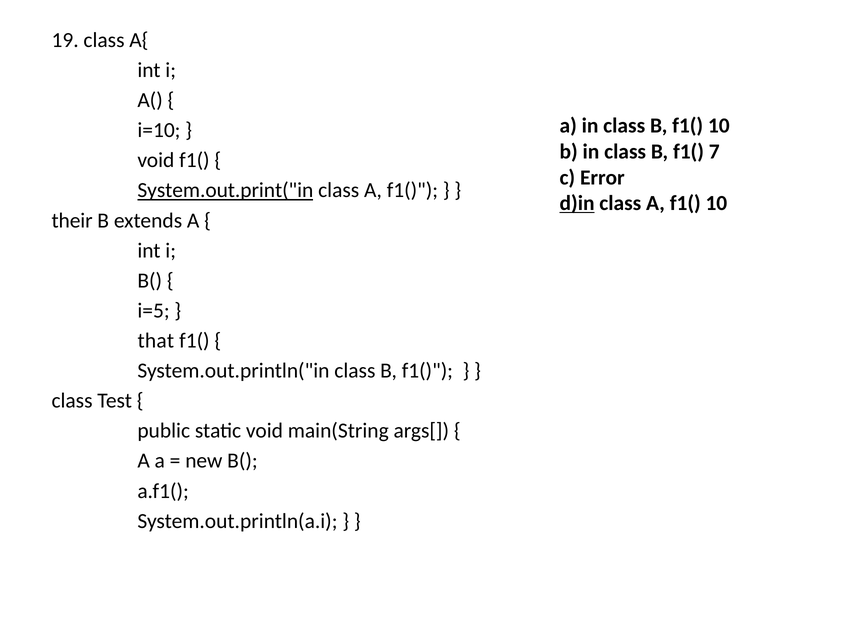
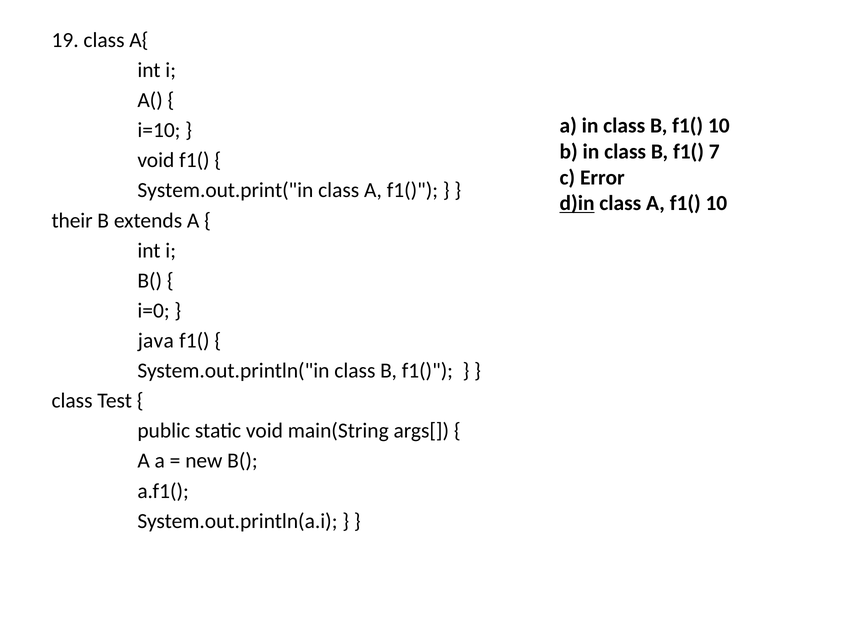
System.out.print("in underline: present -> none (225, 190)
i=5: i=5 -> i=0 (154, 311)
that: that -> java (156, 341)
